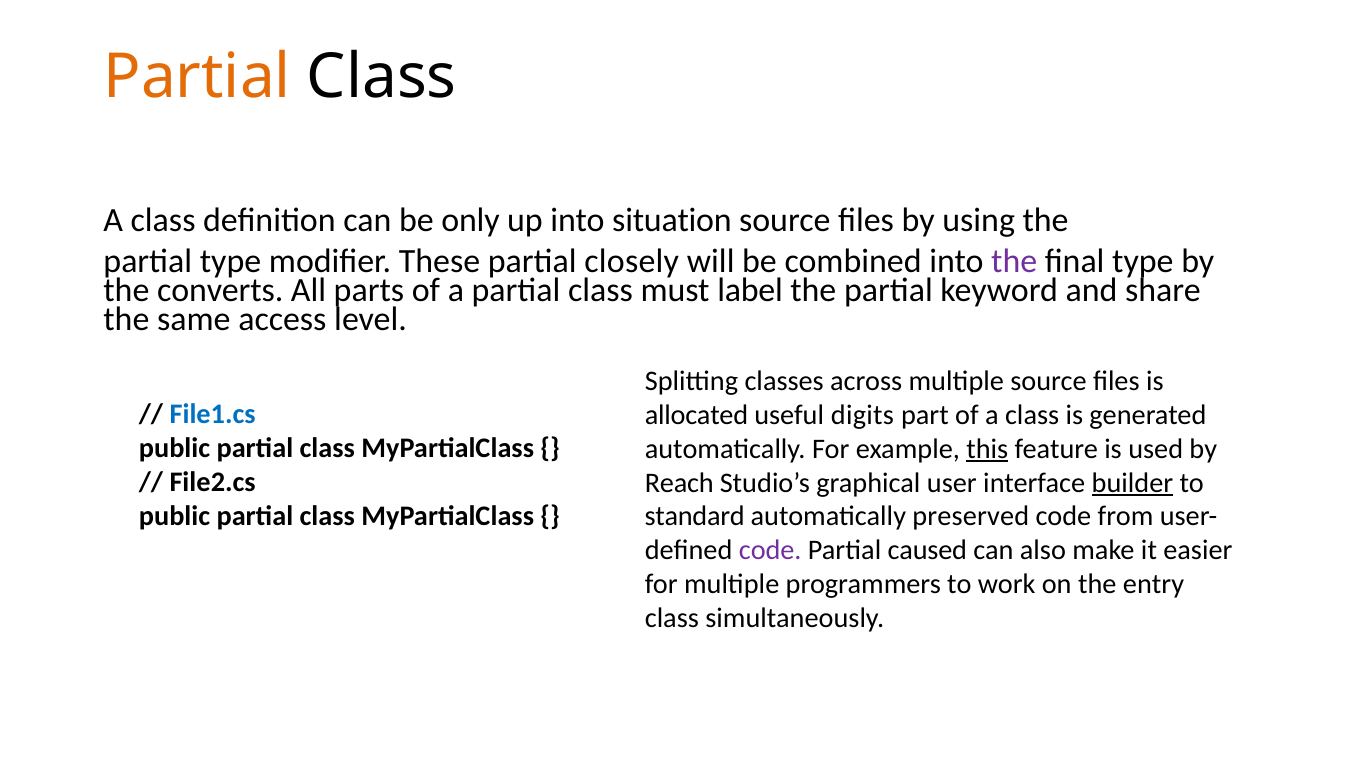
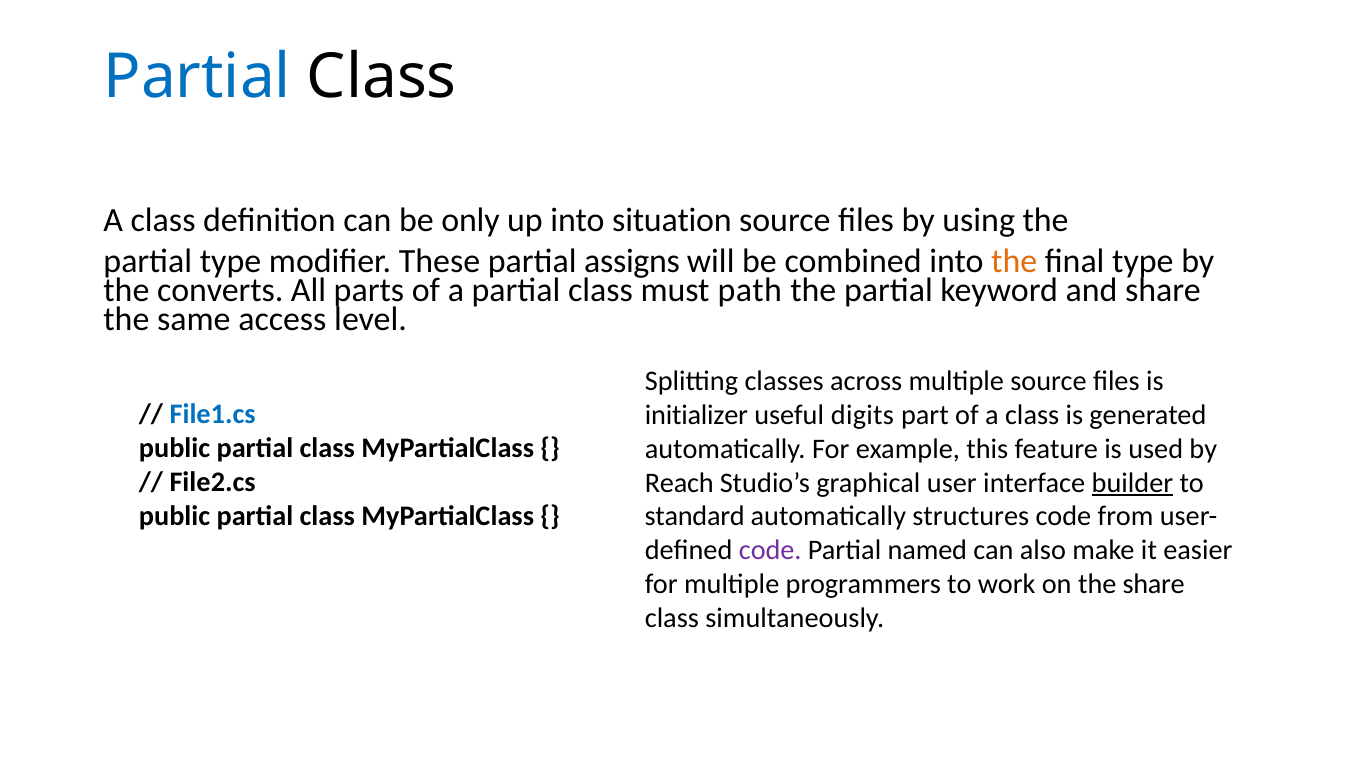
Partial colour: orange -> blue (197, 77)
closely: closely -> assigns (632, 261)
the colour: purple -> orange (1014, 261)
label: label -> path (750, 290)
allocated: allocated -> initializer (696, 415)
this underline: present -> none (987, 449)
preserved: preserved -> structures (971, 517)
caused: caused -> named (927, 551)
the entry: entry -> share (1154, 585)
